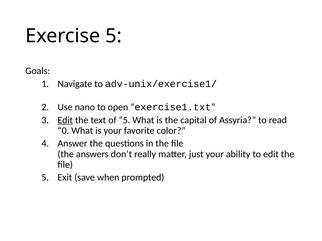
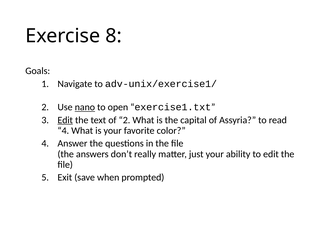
Exercise 5: 5 -> 8 (114, 36)
nano underline: none -> present (85, 107)
of 5: 5 -> 2 (124, 120)
0: 0 -> 4 (63, 131)
